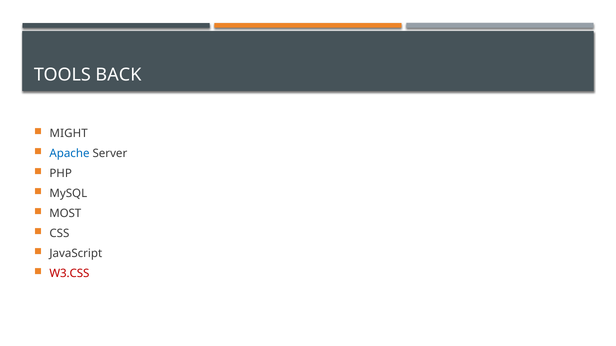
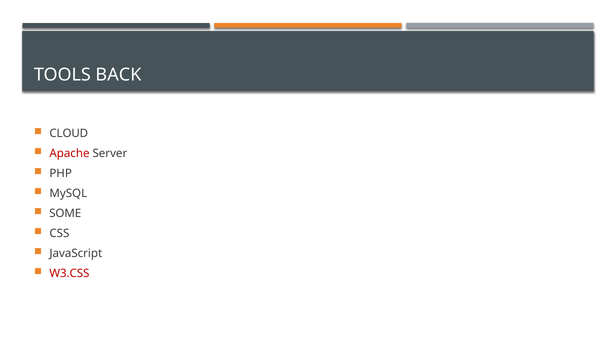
MIGHT: MIGHT -> CLOUD (69, 134)
Apache colour: blue -> red (69, 154)
MOST: MOST -> SOME (65, 214)
